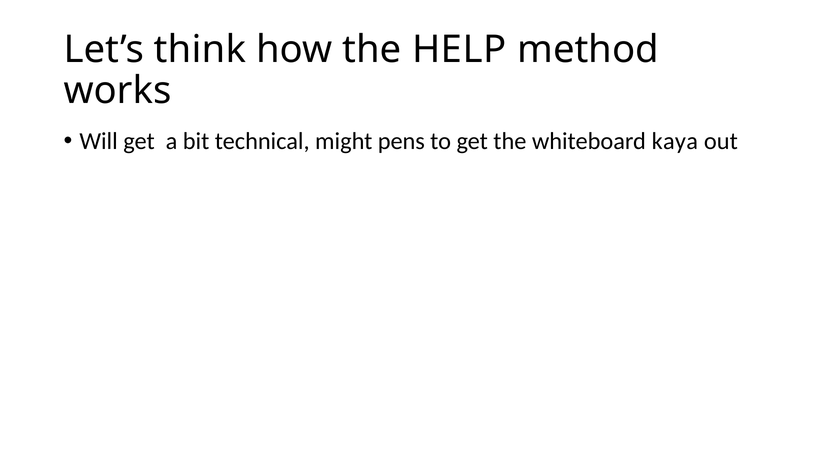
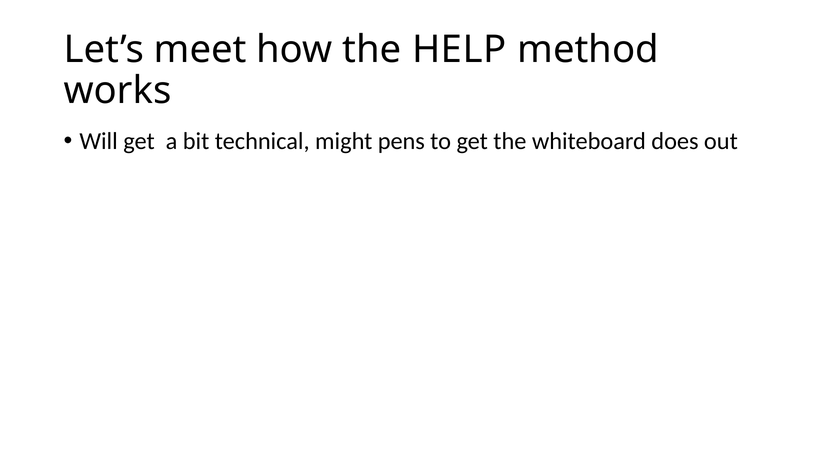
think: think -> meet (200, 50)
kaya: kaya -> does (675, 141)
